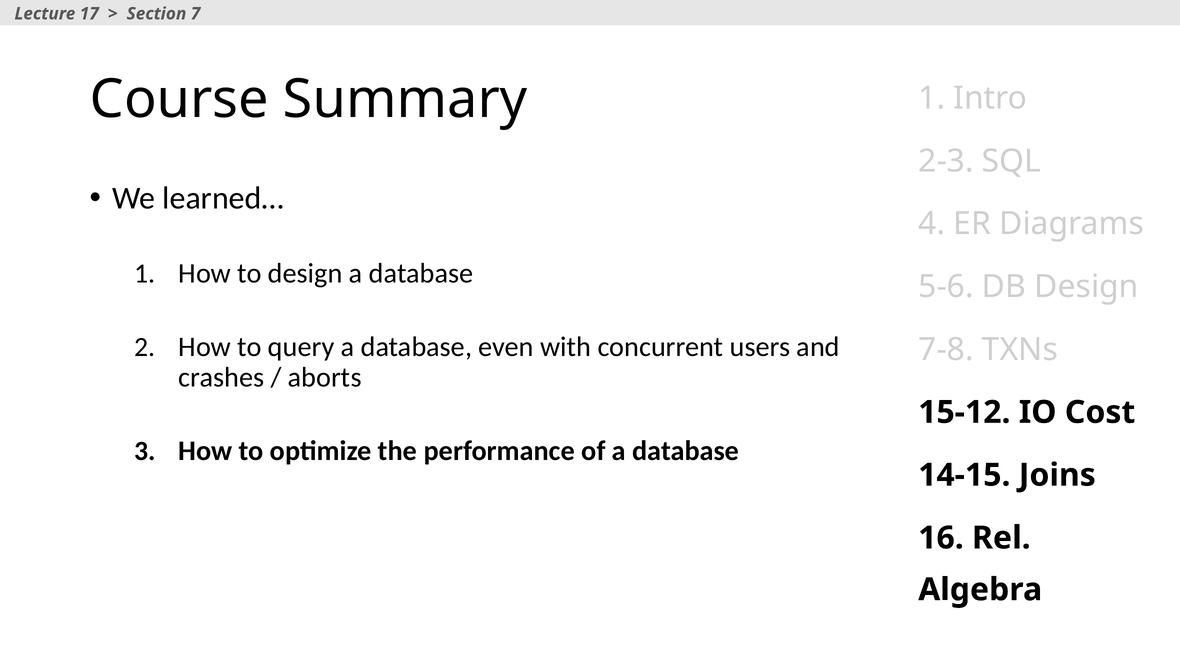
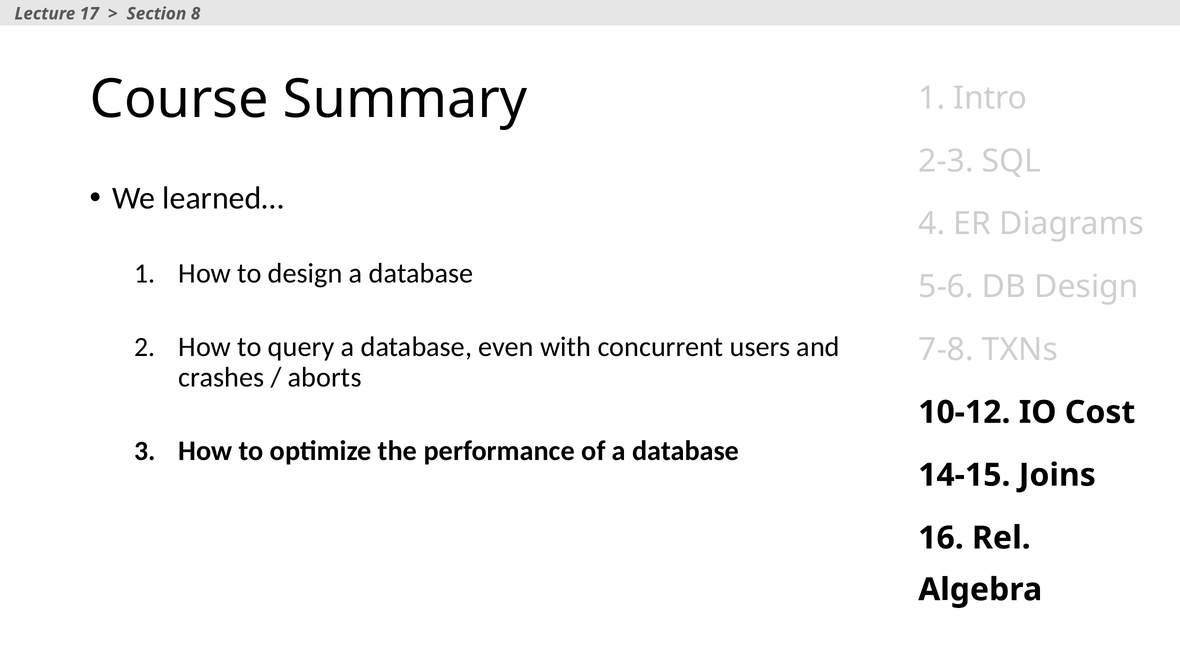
7: 7 -> 8 (196, 14)
15-12: 15-12 -> 10-12 (964, 412)
